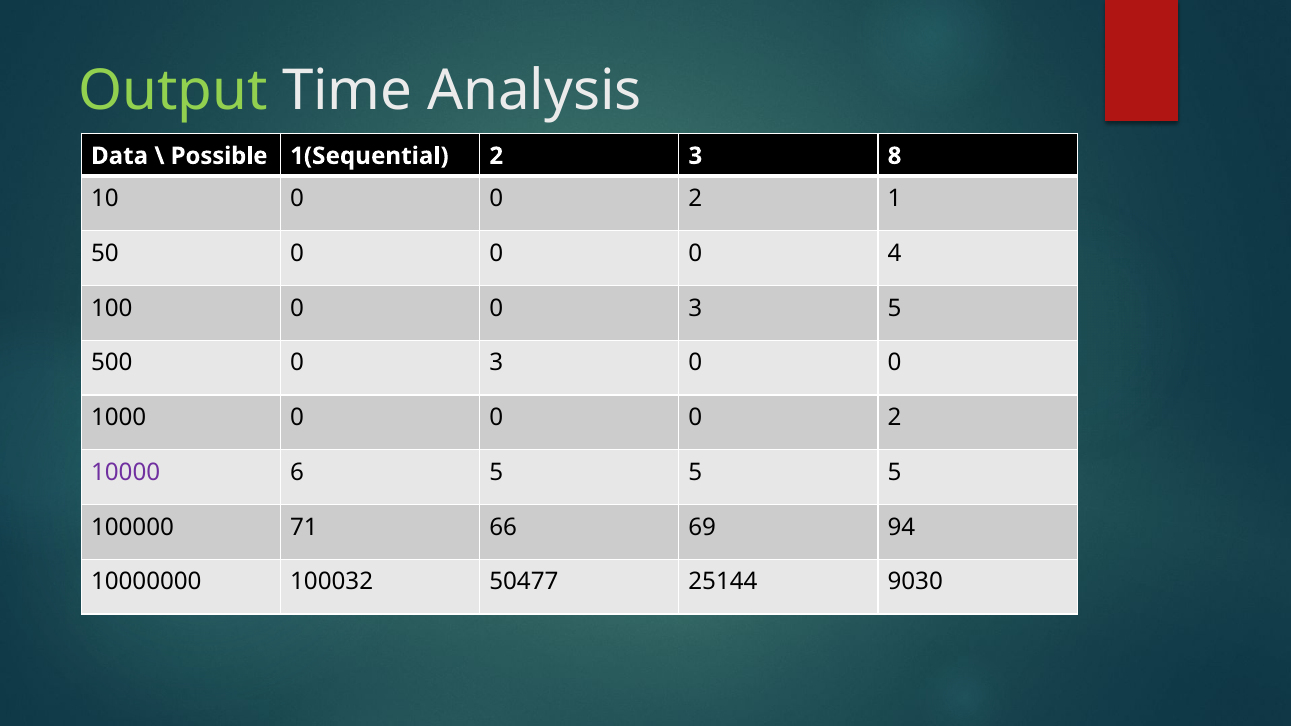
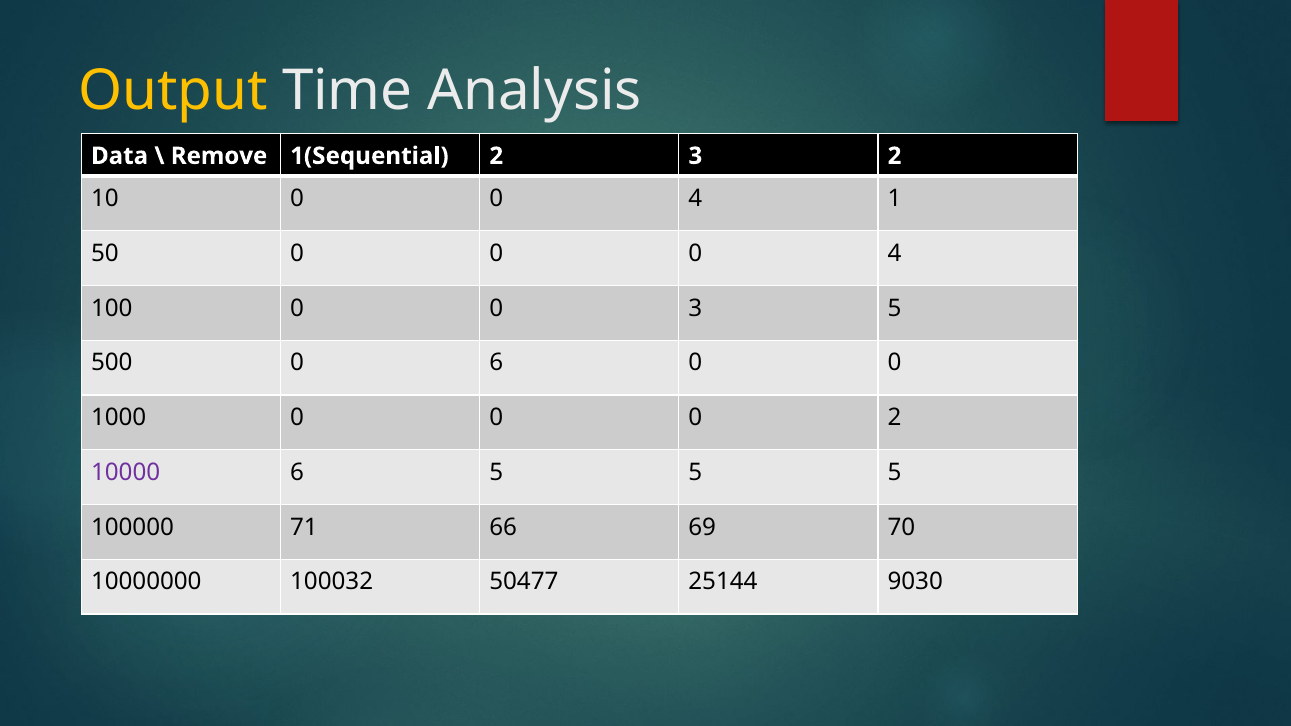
Output colour: light green -> yellow (173, 91)
Possible: Possible -> Remove (219, 156)
3 8: 8 -> 2 (895, 156)
10 0 0 2: 2 -> 4 (695, 199)
500 0 3: 3 -> 6 (496, 363)
94: 94 -> 70 (901, 527)
